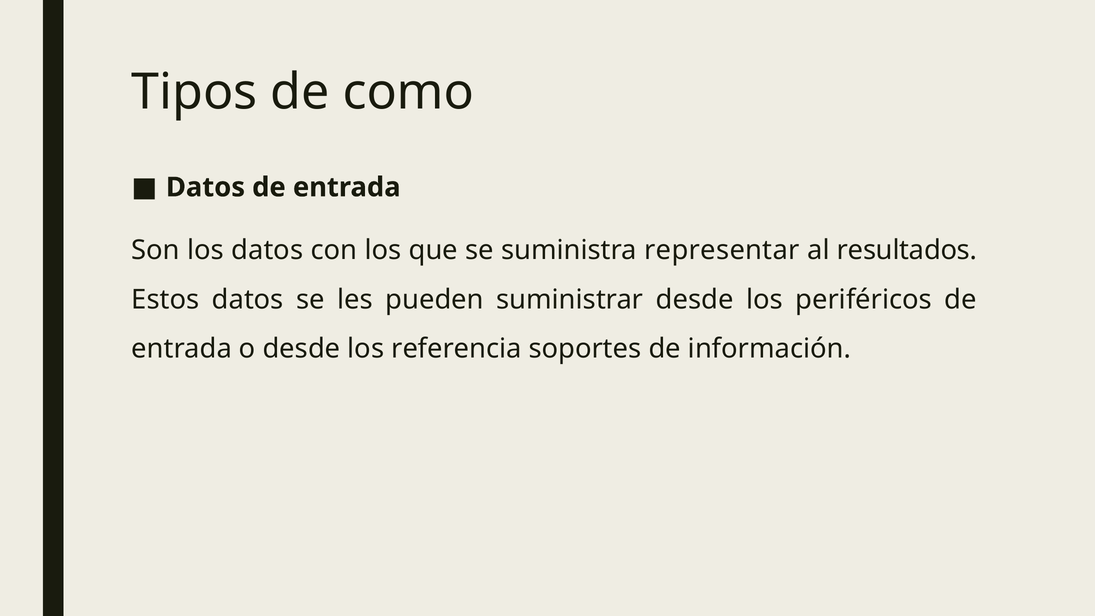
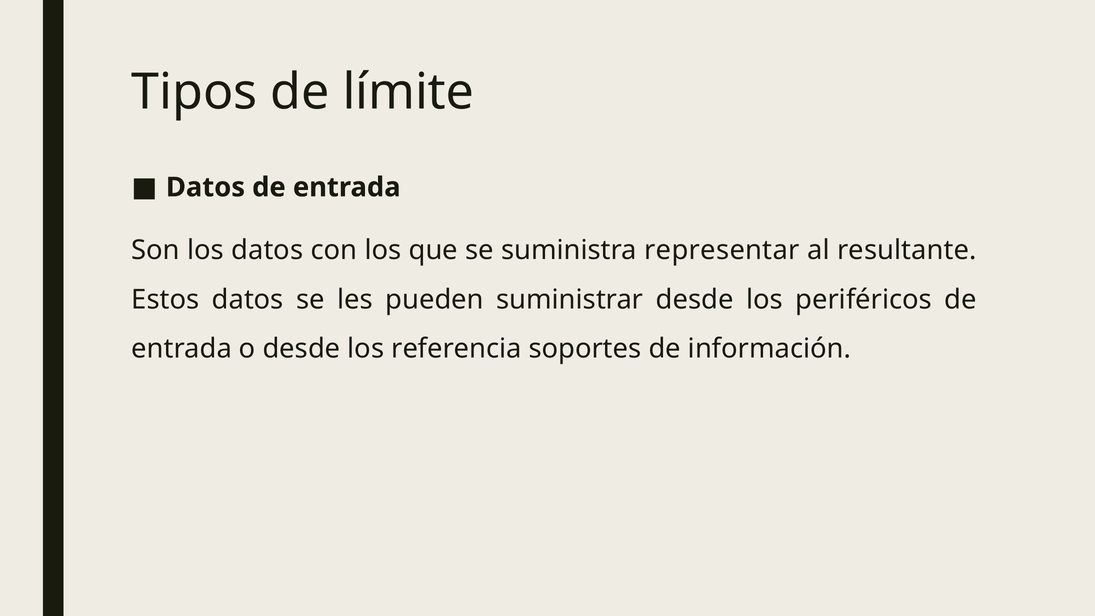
como: como -> límite (408, 92)
resultados: resultados -> resultante (907, 250)
